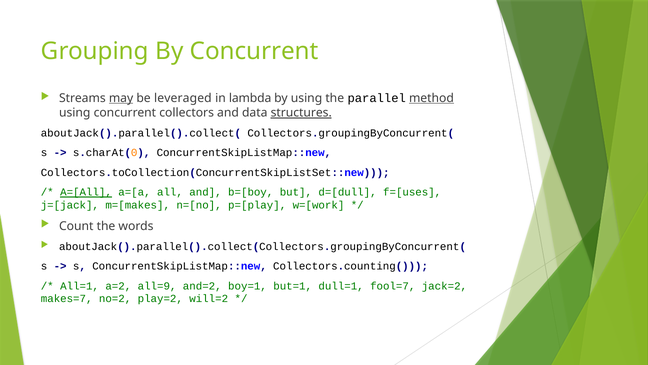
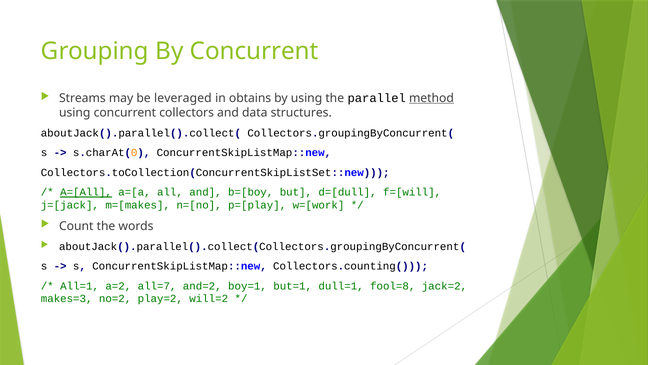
may underline: present -> none (121, 98)
lambda: lambda -> obtains (250, 98)
structures underline: present -> none (301, 113)
f=[uses: f=[uses -> f=[will (412, 192)
all=9: all=9 -> all=7 (157, 286)
fool=7: fool=7 -> fool=8 (393, 286)
makes=7: makes=7 -> makes=3 (67, 299)
